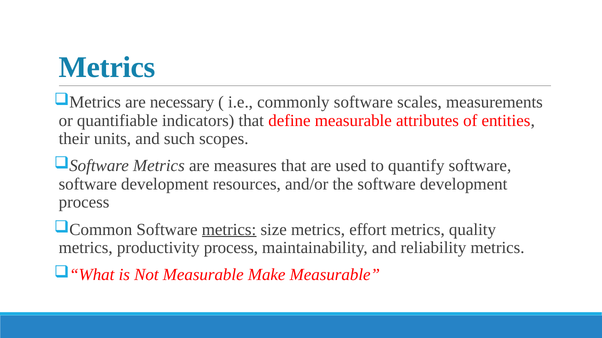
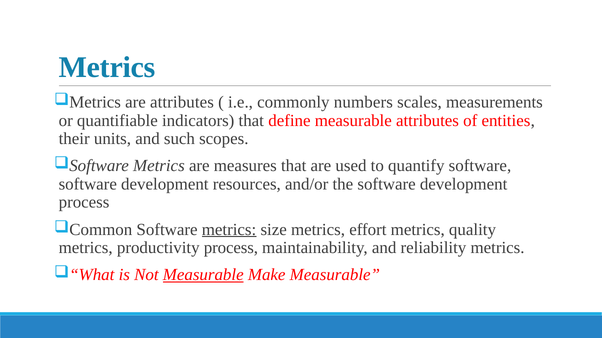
are necessary: necessary -> attributes (182, 102)
commonly software: software -> numbers (363, 102)
Measurable underline: none -> present (203, 275)
